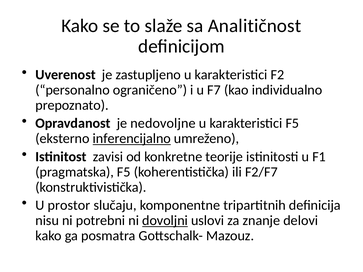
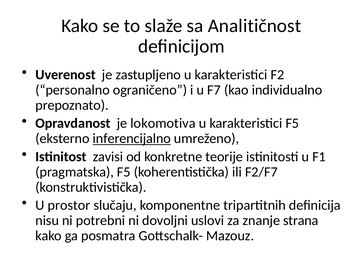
nedovoljne: nedovoljne -> lokomotiva (163, 123)
dovoljni underline: present -> none (165, 221)
delovi: delovi -> strana (301, 221)
